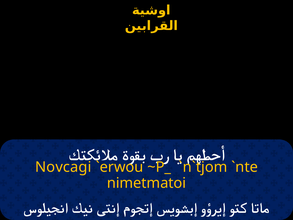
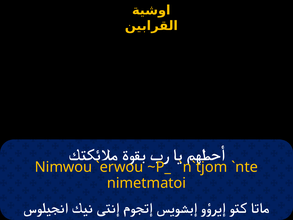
Novcagi: Novcagi -> Nimwou (63, 167)
